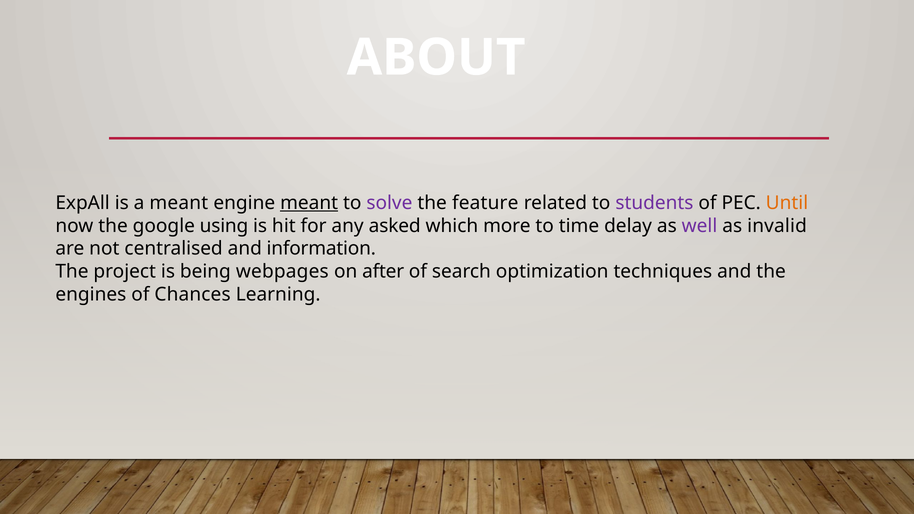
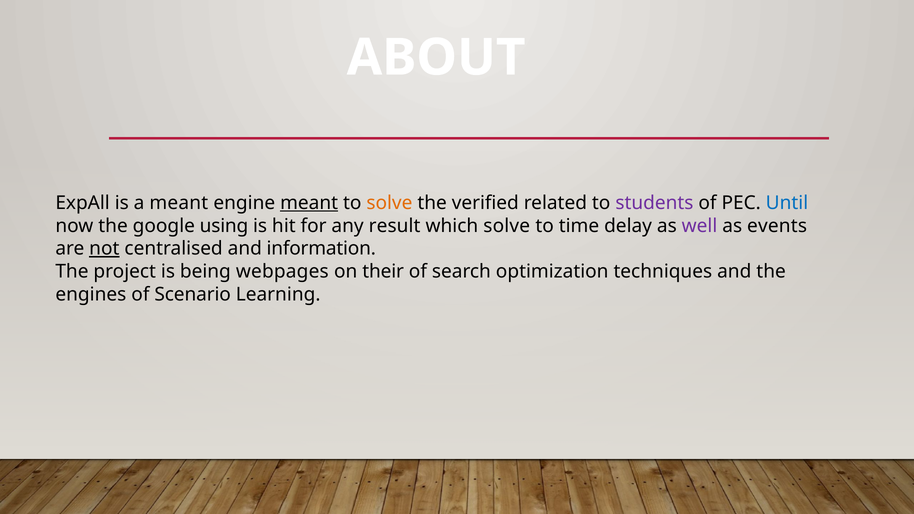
solve colour: purple -> orange (389, 203)
feature: feature -> verified (485, 203)
Until colour: orange -> blue (787, 203)
asked: asked -> result (395, 226)
which more: more -> solve (507, 226)
invalid: invalid -> events (777, 226)
not underline: none -> present (104, 249)
after: after -> their (383, 271)
Chances: Chances -> Scenario (193, 294)
